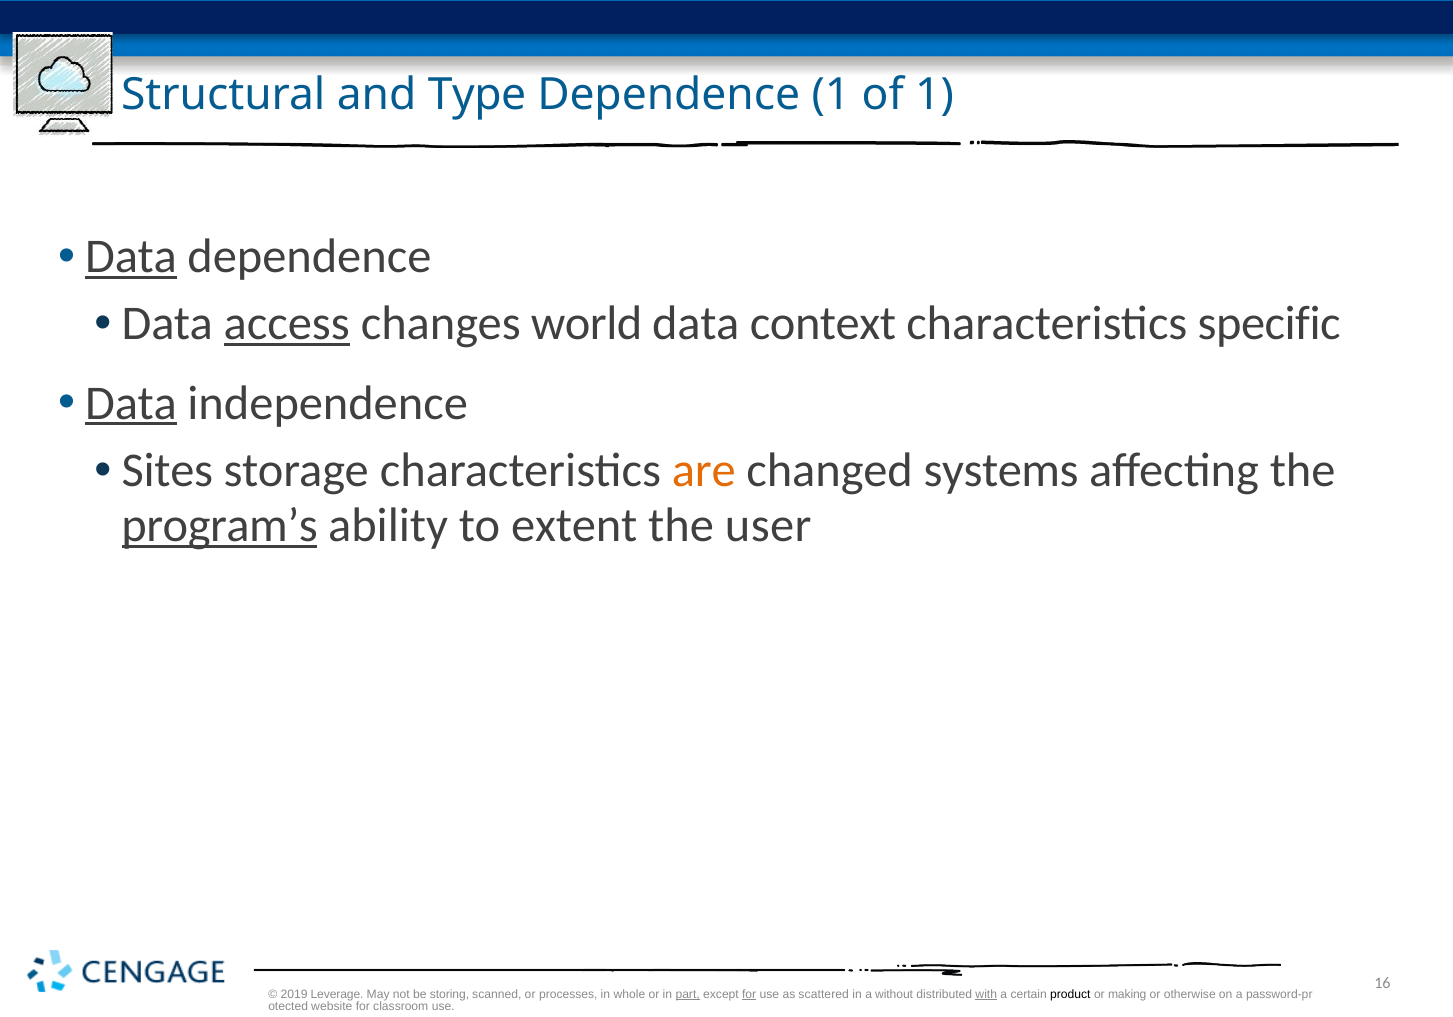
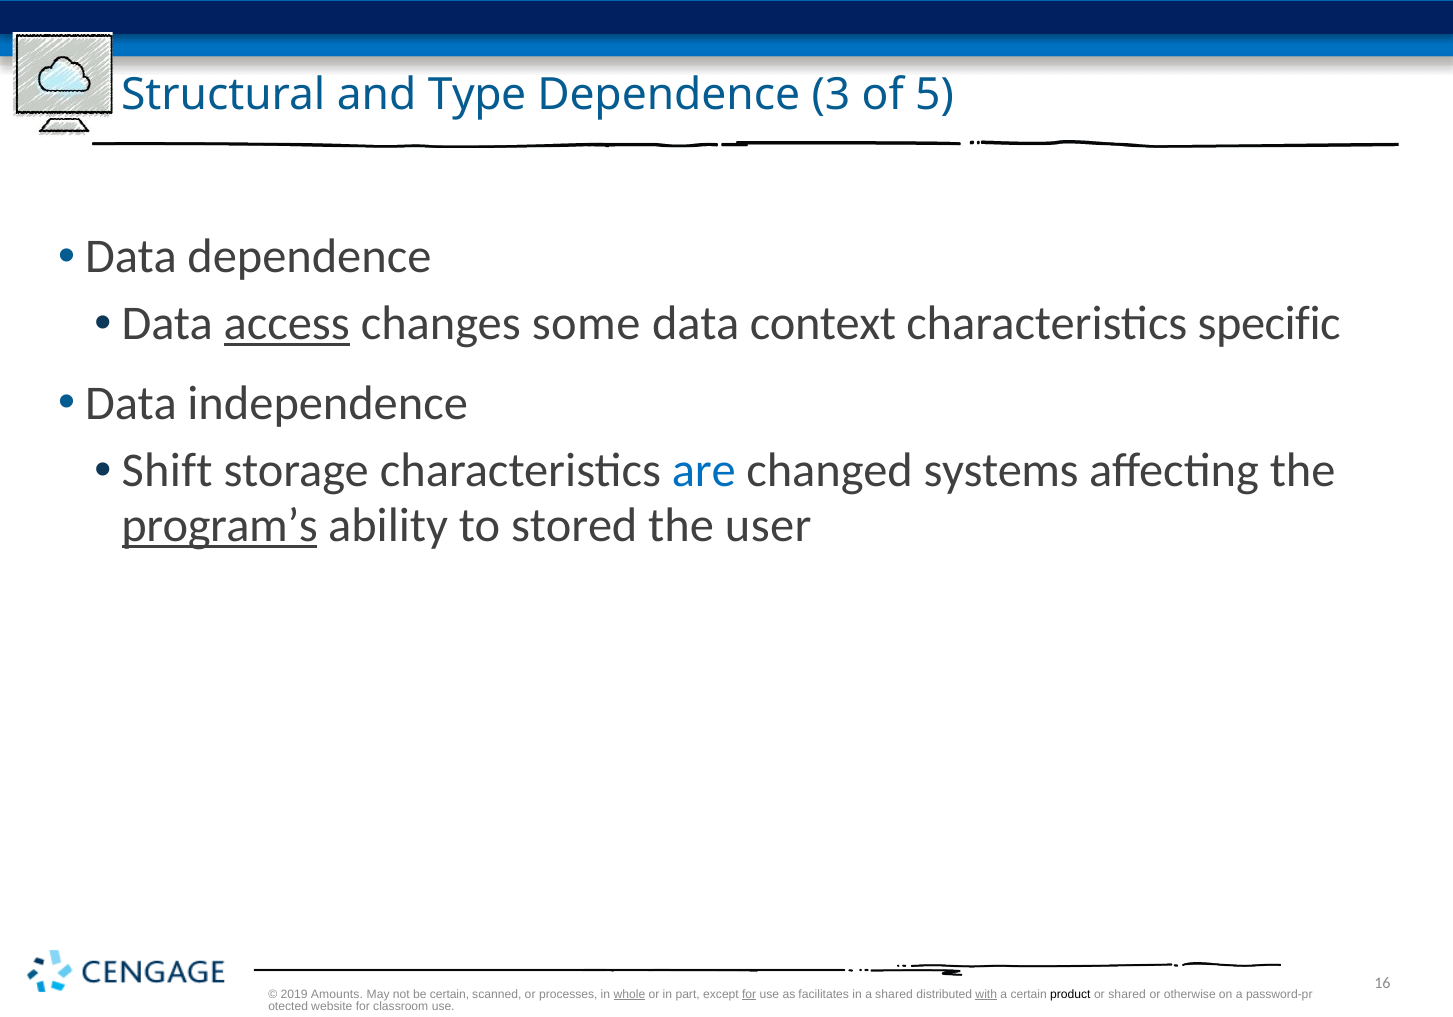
Dependence 1: 1 -> 3 (831, 95)
of 1: 1 -> 5 (935, 95)
Data underline: present -> none (131, 256)
world: world -> some (586, 324)
Data underline: present -> none (131, 403)
Sites: Sites -> Shift (167, 470)
are colour: orange -> blue (704, 470)
extent: extent -> stored (574, 526)
Leverage: Leverage -> Amounts (337, 995)
be storing: storing -> certain (449, 995)
whole underline: none -> present (629, 995)
part underline: present -> none (688, 995)
scattered: scattered -> facilitates (824, 995)
a without: without -> shared (894, 995)
or making: making -> shared (1127, 995)
